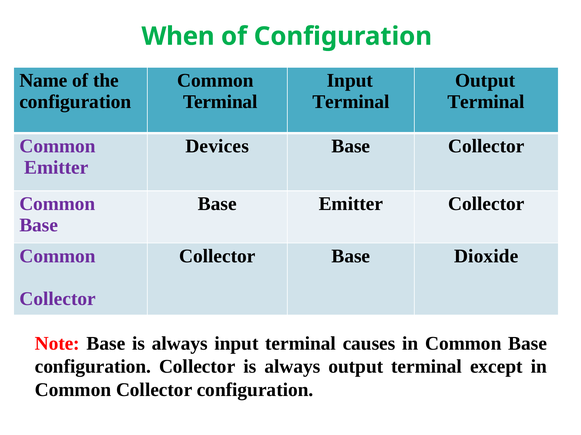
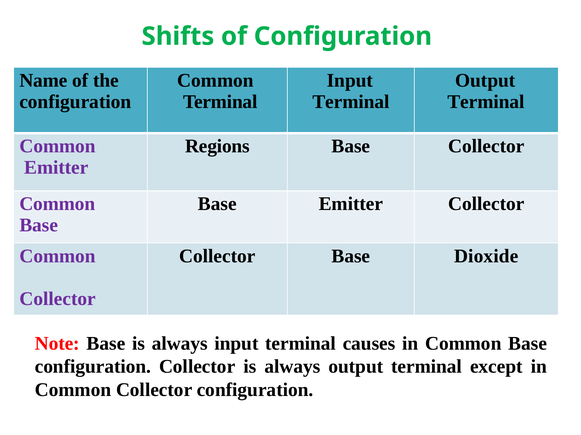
When: When -> Shifts (178, 36)
Devices: Devices -> Regions (217, 146)
